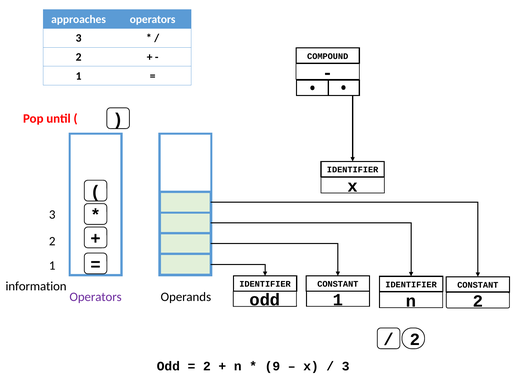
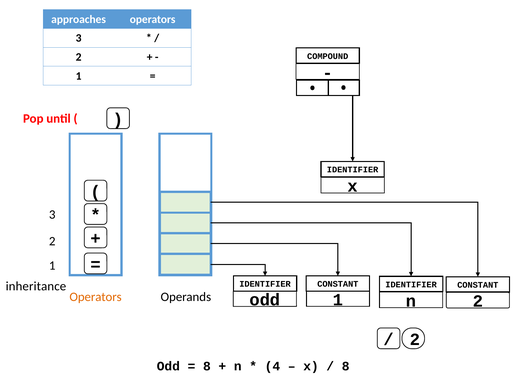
information: information -> inheritance (36, 286)
Operators colour: purple -> orange (96, 296)
2: 2 -> 8 (207, 366)
9: 9 -> 4 (272, 366)
3: 3 -> 8 (346, 366)
